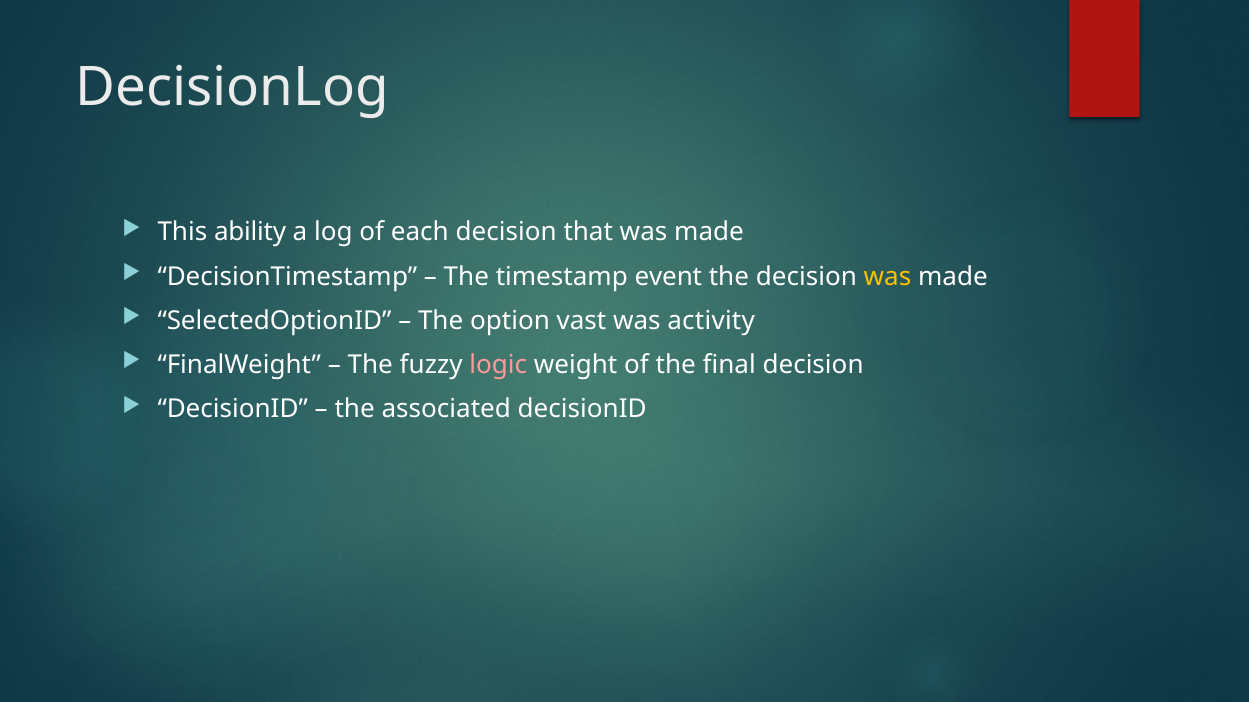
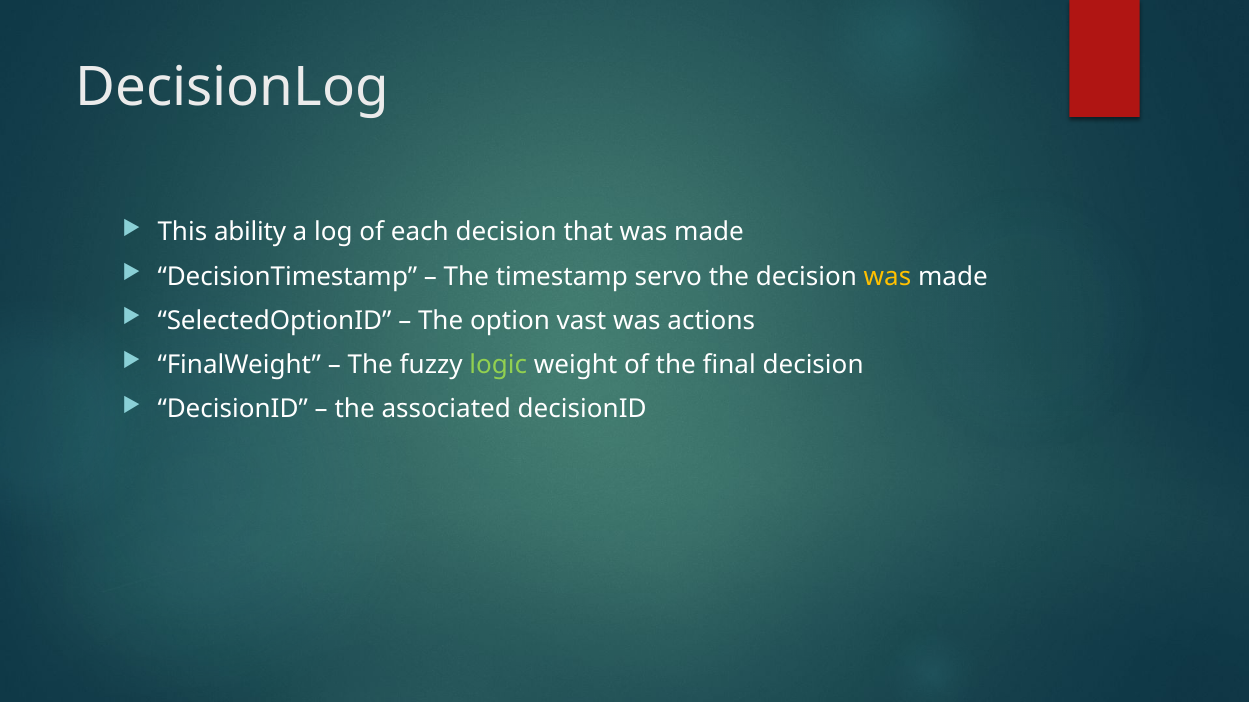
event: event -> servo (668, 277)
activity: activity -> actions (711, 321)
logic colour: pink -> light green (498, 365)
